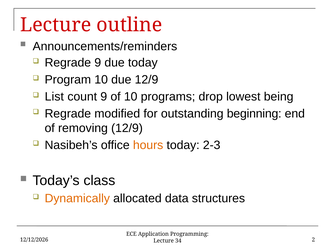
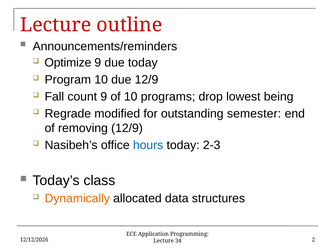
Regrade: Regrade -> Optimize (68, 63)
List: List -> Fall (54, 97)
beginning: beginning -> semester (254, 114)
hours colour: orange -> blue (148, 145)
